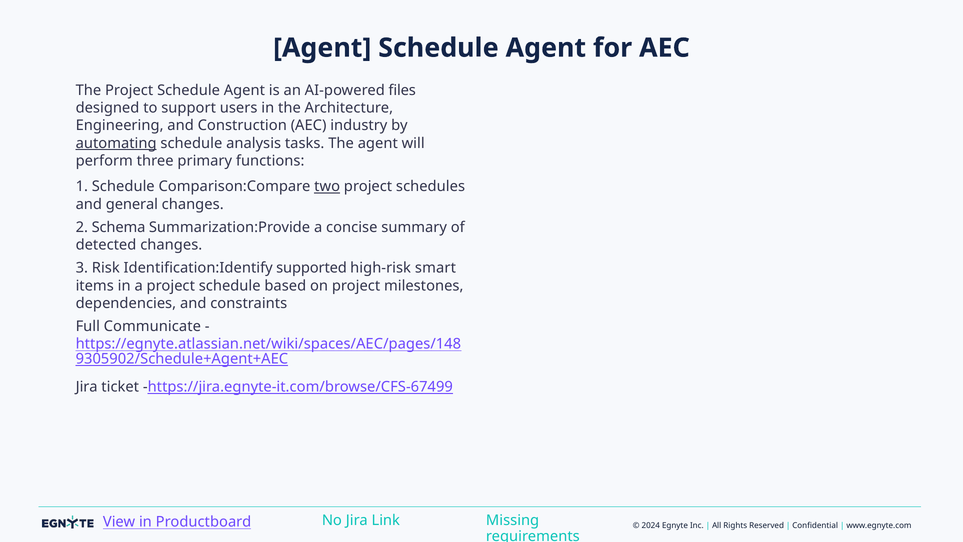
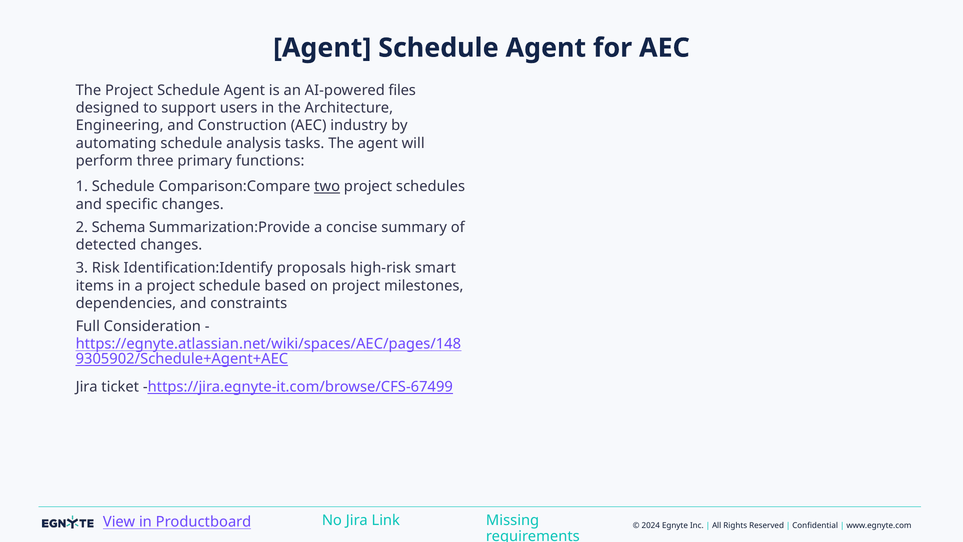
automating underline: present -> none (116, 143)
general: general -> specific (132, 204)
supported: supported -> proposals (311, 268)
Communicate: Communicate -> Consideration (152, 326)
